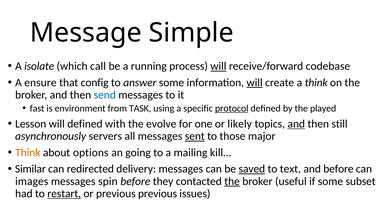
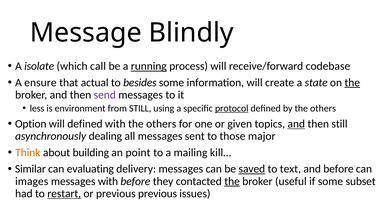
Simple: Simple -> Blindly (191, 33)
running underline: none -> present (149, 66)
will underline: present -> none (218, 66)
config: config -> actual (95, 83)
answer: answer -> besides (140, 83)
will underline: present -> none (255, 83)
a think: think -> state (316, 83)
the underline: none -> present (352, 83)
send colour: blue -> purple (105, 95)
fast: fast -> less (37, 108)
from TASK: TASK -> STILL (140, 108)
by the played: played -> others (323, 108)
Lesson: Lesson -> Option (31, 124)
with the evolve: evolve -> others (161, 124)
likely: likely -> given (240, 124)
servers: servers -> dealing (105, 136)
sent underline: present -> none (195, 136)
options: options -> building (91, 153)
going: going -> point (138, 153)
redirected: redirected -> evaluating (90, 169)
messages spin: spin -> with (108, 181)
